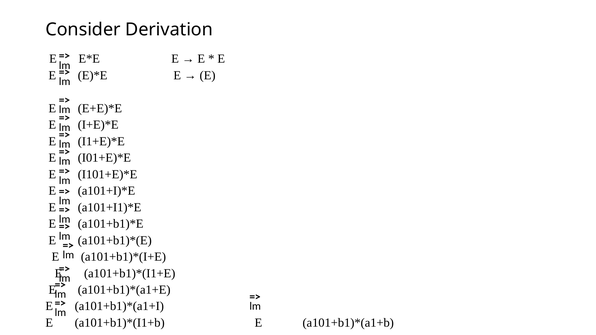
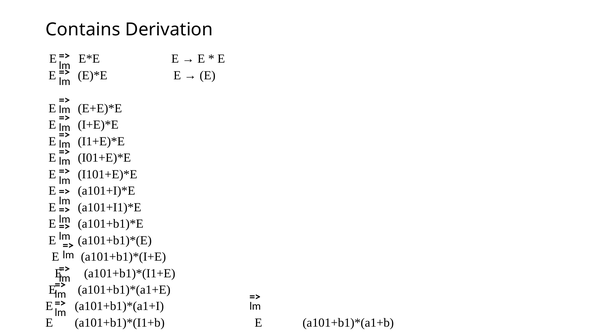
Consider: Consider -> Contains (83, 30)
